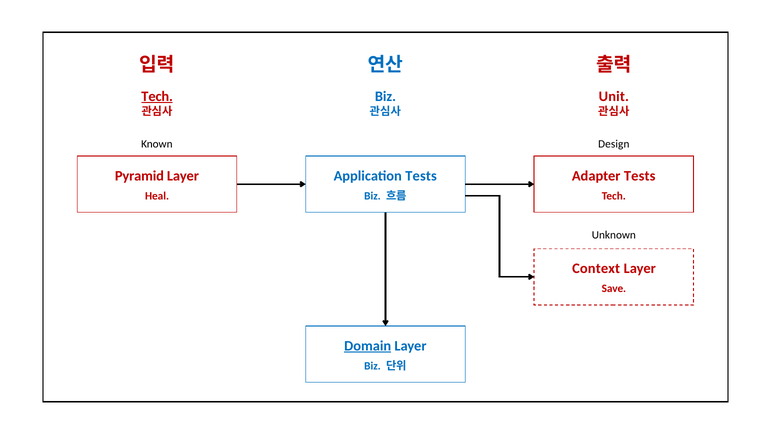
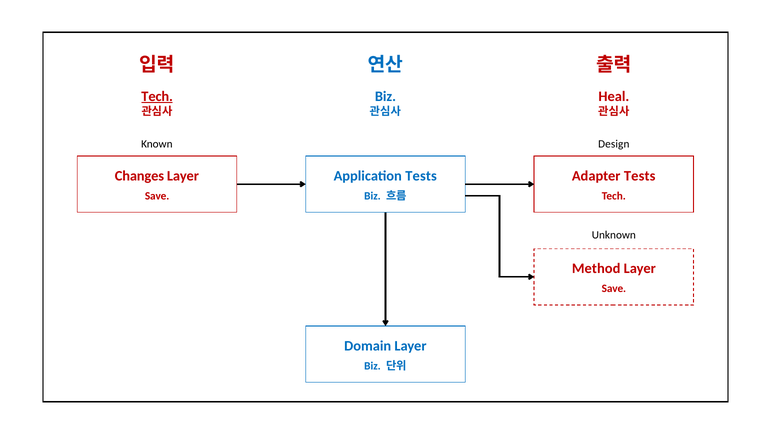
Unit: Unit -> Heal (614, 96)
Pyramid: Pyramid -> Changes (139, 176)
Heal: Heal -> Save (157, 196)
Context: Context -> Method (596, 268)
Domain underline: present -> none (368, 346)
